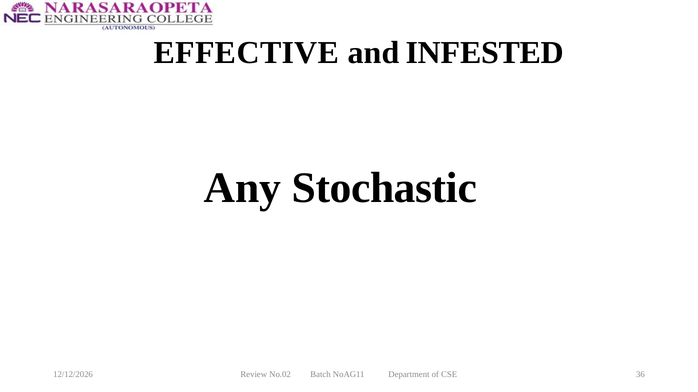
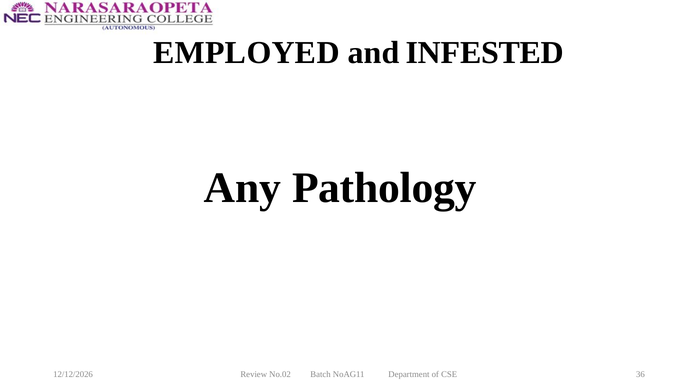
EFFECTIVE: EFFECTIVE -> EMPLOYED (246, 53)
Stochastic: Stochastic -> Pathology (384, 188)
